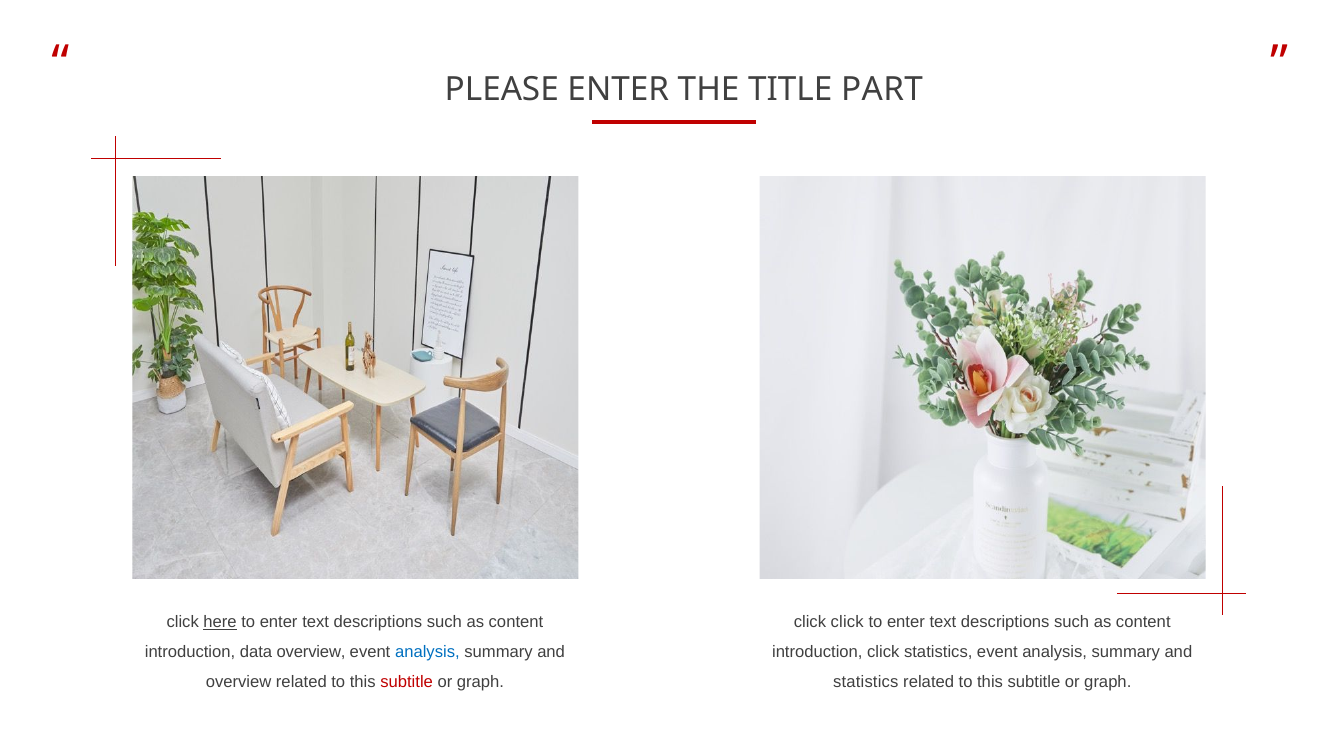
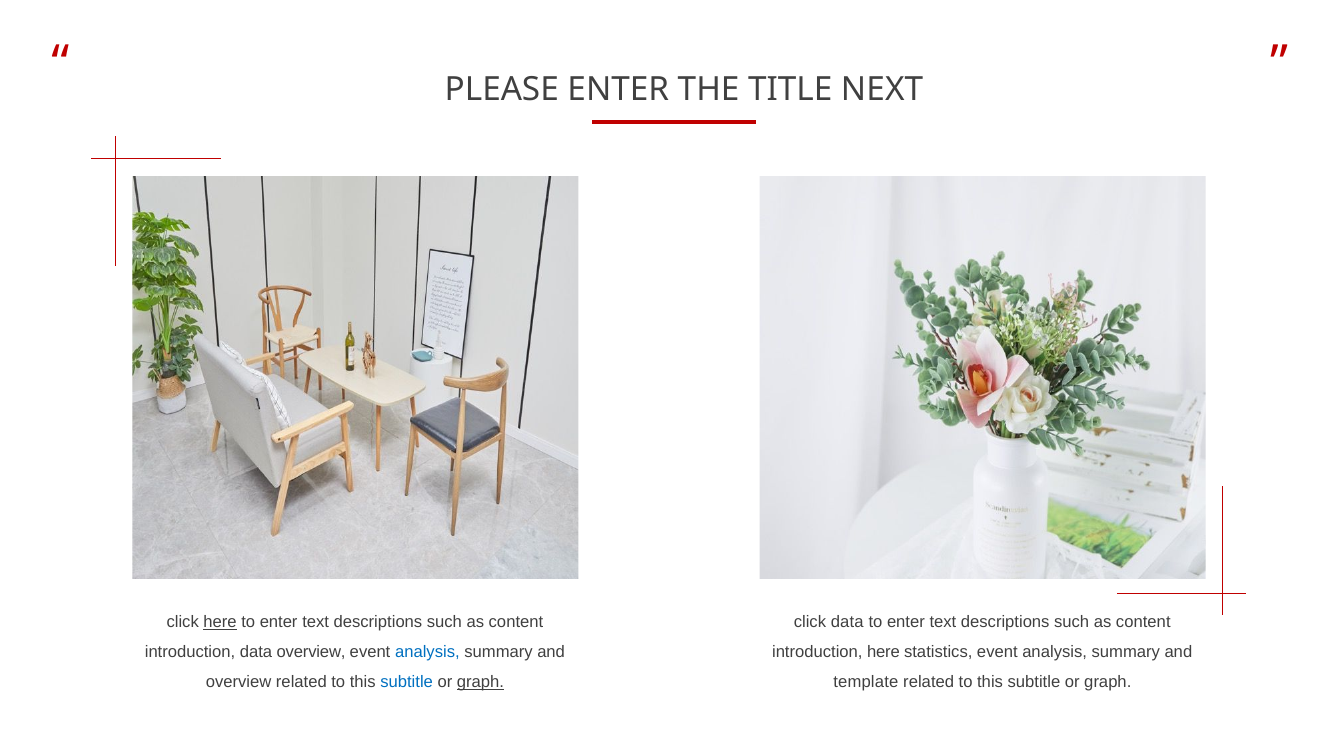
PART: PART -> NEXT (882, 89)
click click: click -> data (847, 622)
introduction click: click -> here (883, 652)
subtitle colour: red -> blue (407, 682)
graph underline: none -> present (481, 682)
statistics: statistics -> template (866, 682)
